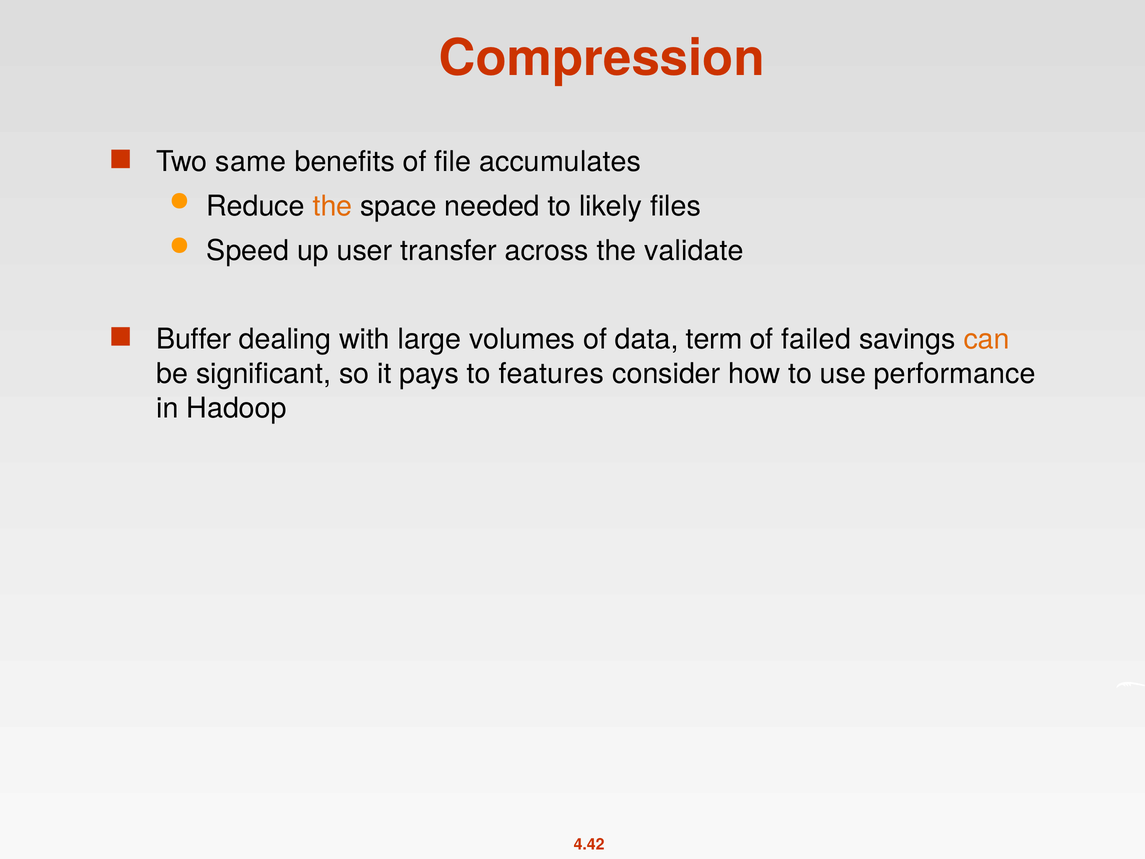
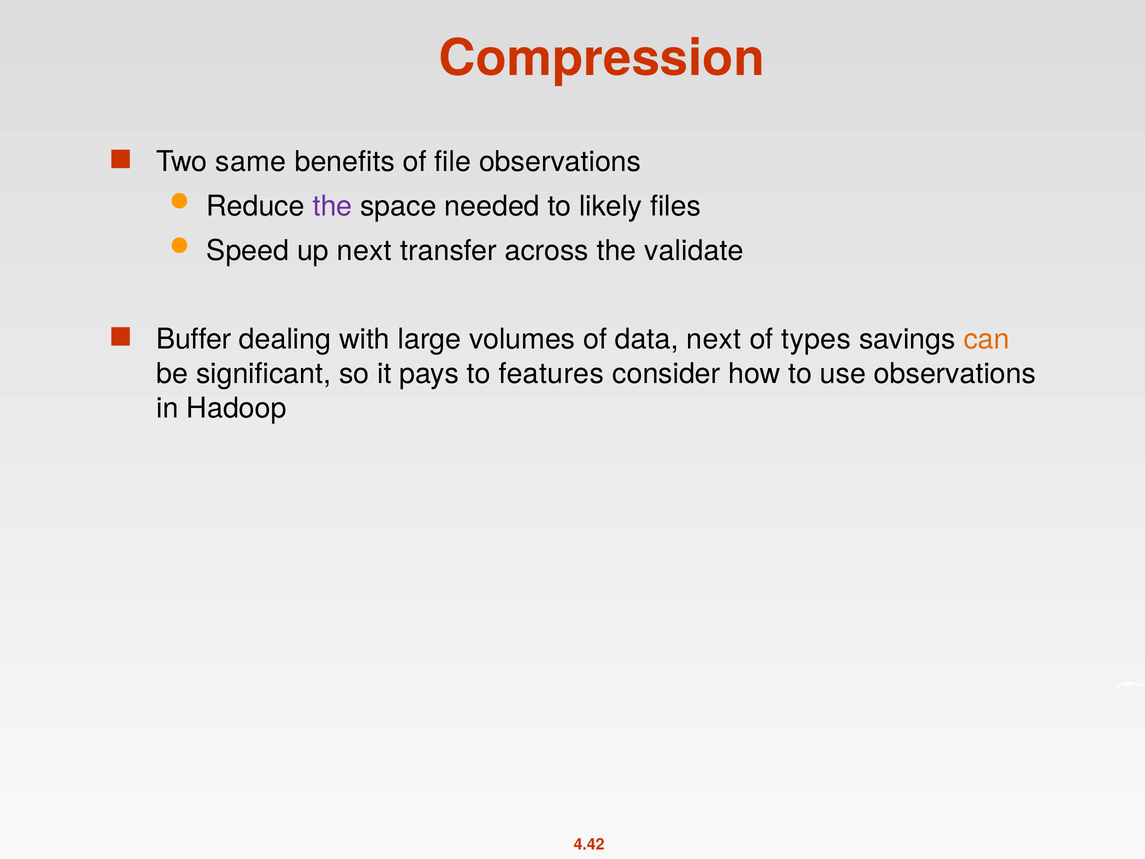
file accumulates: accumulates -> observations (560, 162)
the colour: orange -> purple (332, 206)
up user: user -> next (364, 251)
data term: term -> next (714, 339)
failed: failed -> types (816, 339)
use performance: performance -> observations (955, 374)
